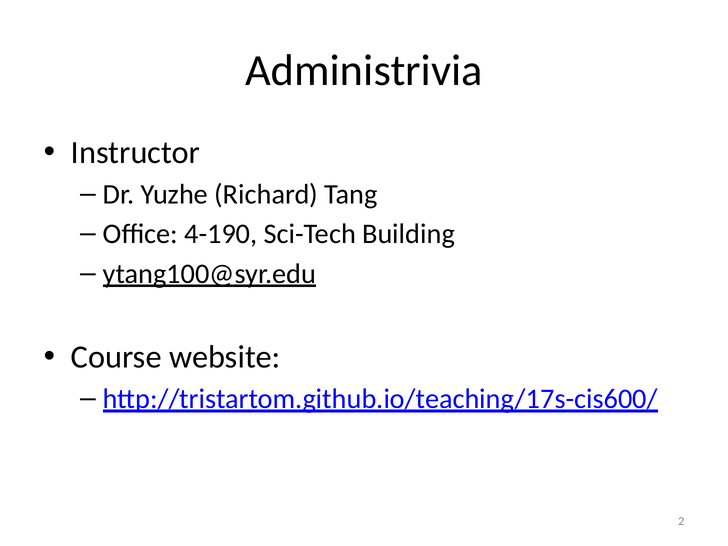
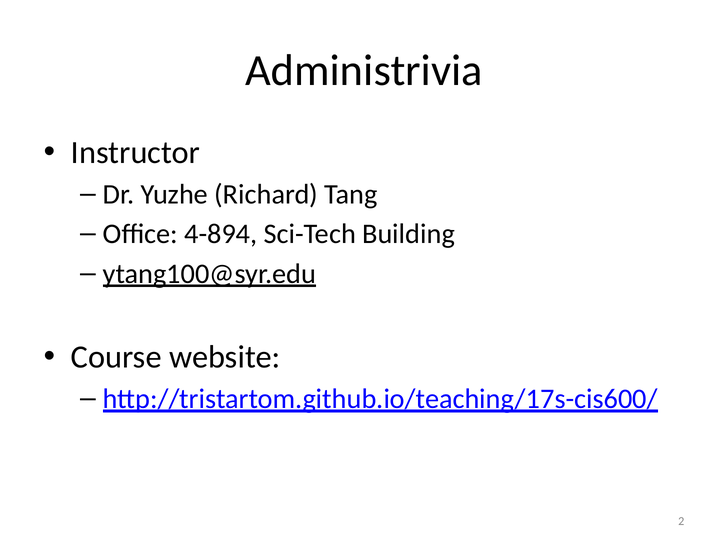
4-190: 4-190 -> 4-894 (221, 234)
